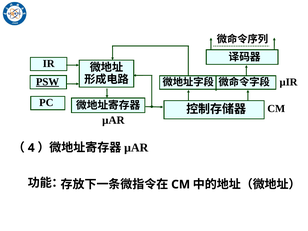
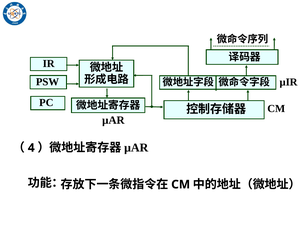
PSW underline: present -> none (47, 82)
